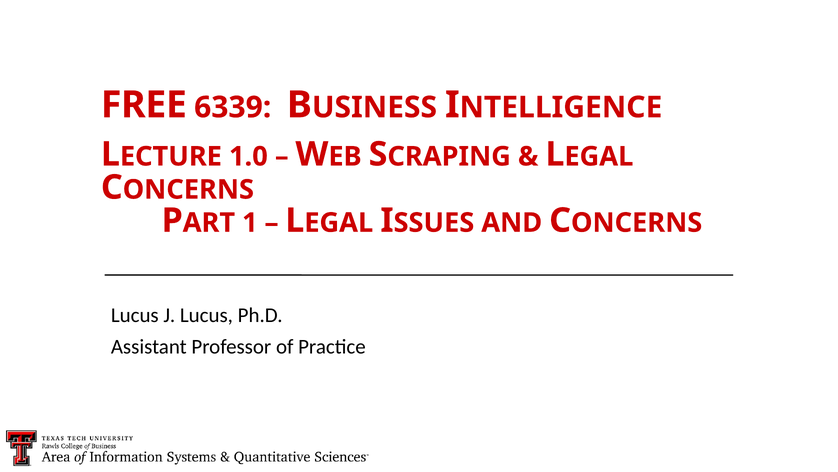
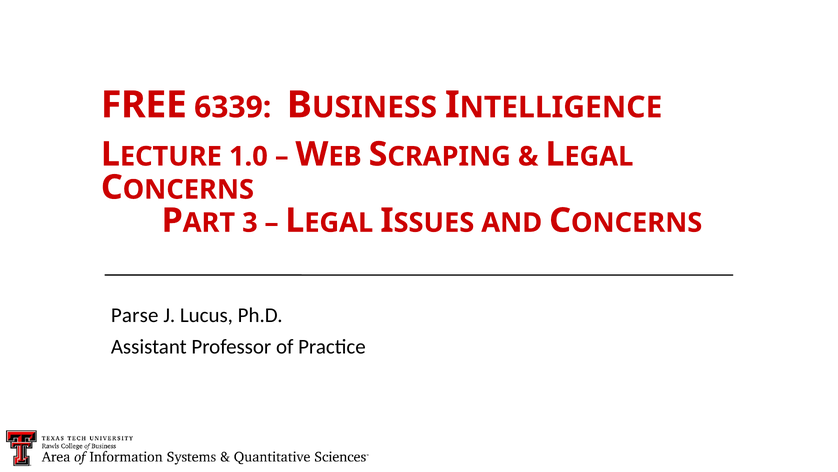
1: 1 -> 3 (250, 222)
Lucus: Lucus -> Parse (135, 315)
